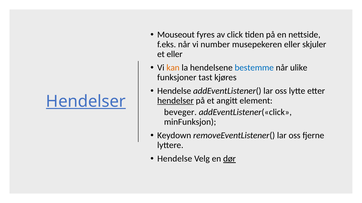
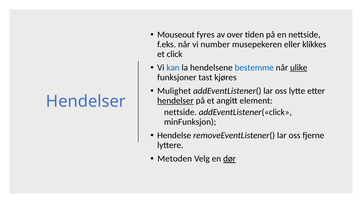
click: click -> over (235, 35)
skjuler: skjuler -> klikkes (314, 45)
et eller: eller -> click (175, 54)
kan colour: orange -> blue (173, 68)
ulike underline: none -> present (299, 68)
Hendelse: Hendelse -> Mulighet (174, 91)
Hendelser underline: present -> none (86, 102)
beveger: beveger -> nettside (180, 113)
Keydown: Keydown -> Hendelse (174, 136)
Hendelse: Hendelse -> Metoden (175, 159)
